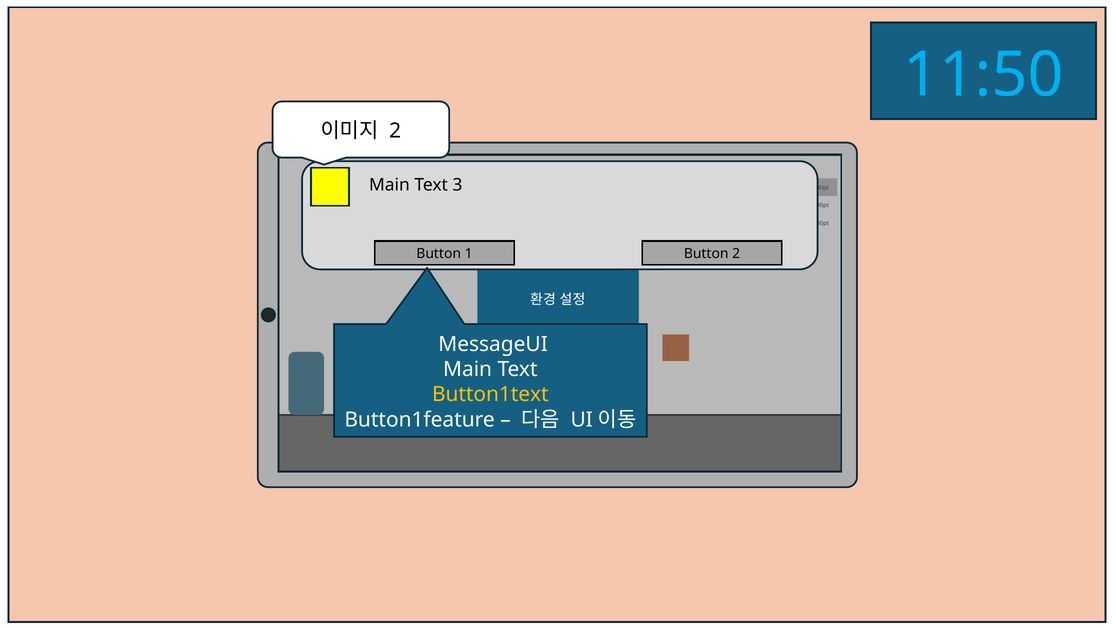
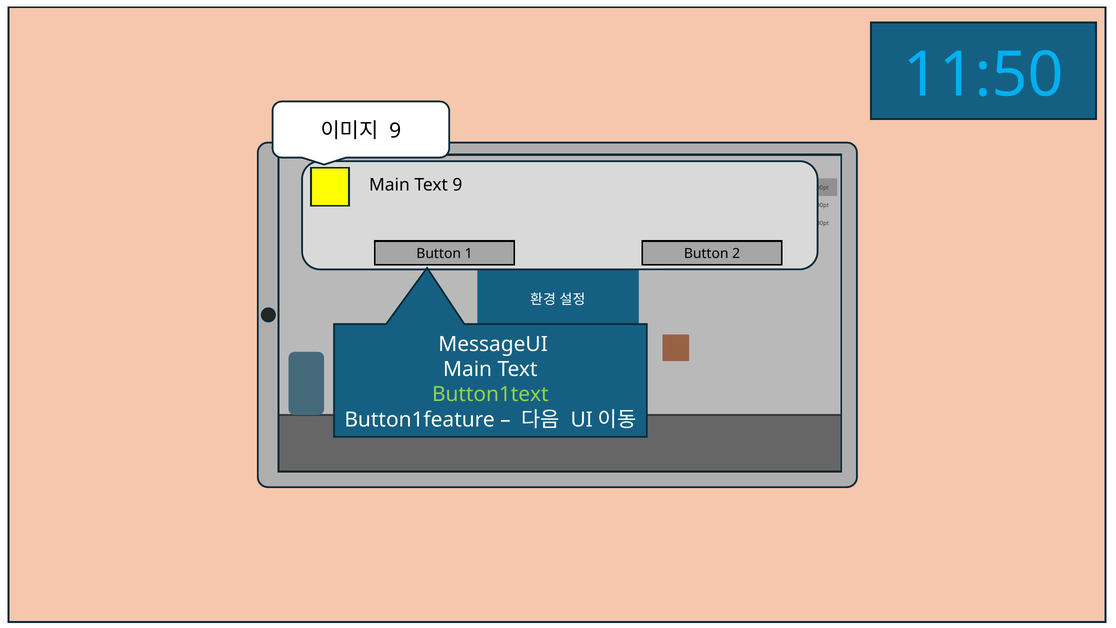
2: 2 -> 9 (395, 131)
Text 3: 3 -> 9 (457, 185)
Button1text colour: yellow -> light green (490, 394)
